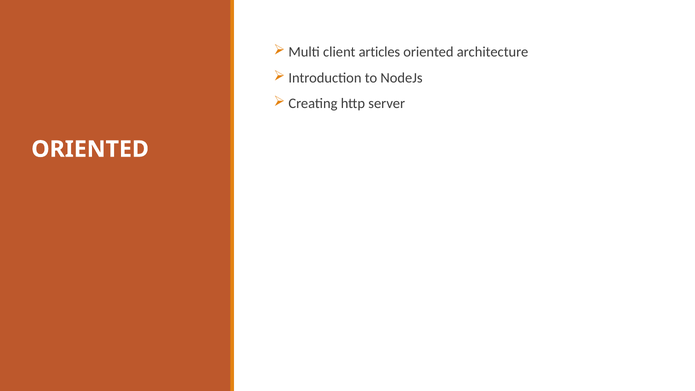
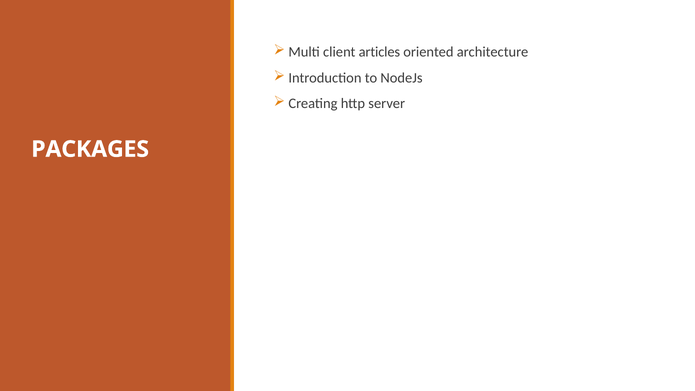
ORIENTED: ORIENTED -> PACKAGES (90, 149)
